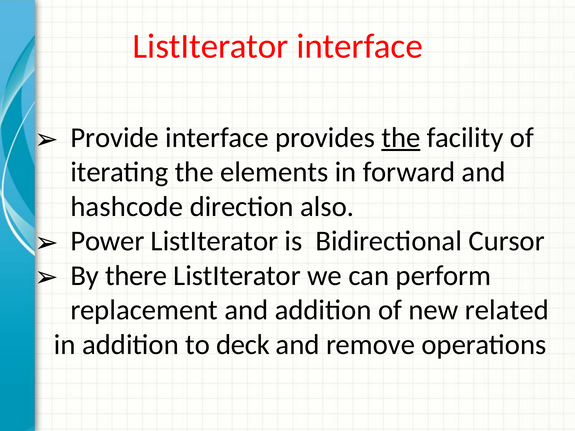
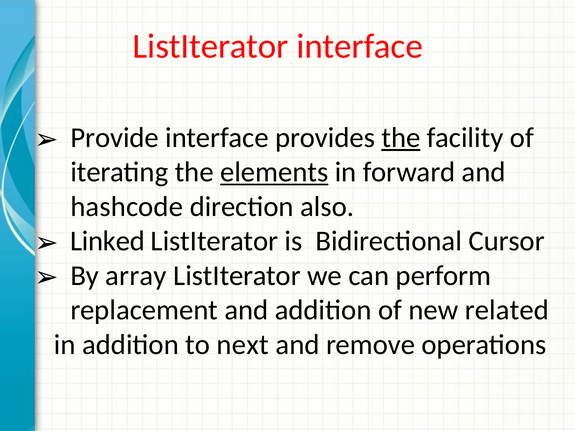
elements underline: none -> present (274, 172)
Power: Power -> Linked (107, 241)
there: there -> array (136, 276)
deck: deck -> next (243, 345)
